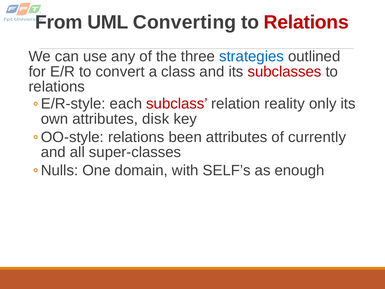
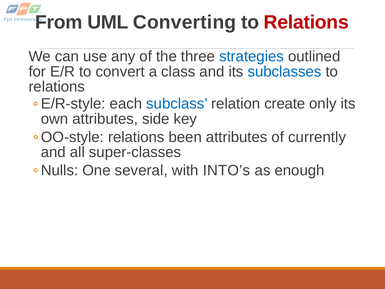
subclasses colour: red -> blue (285, 71)
subclass colour: red -> blue (177, 104)
reality: reality -> create (285, 104)
disk: disk -> side (156, 119)
domain: domain -> several (141, 170)
SELF’s: SELF’s -> INTO’s (227, 170)
